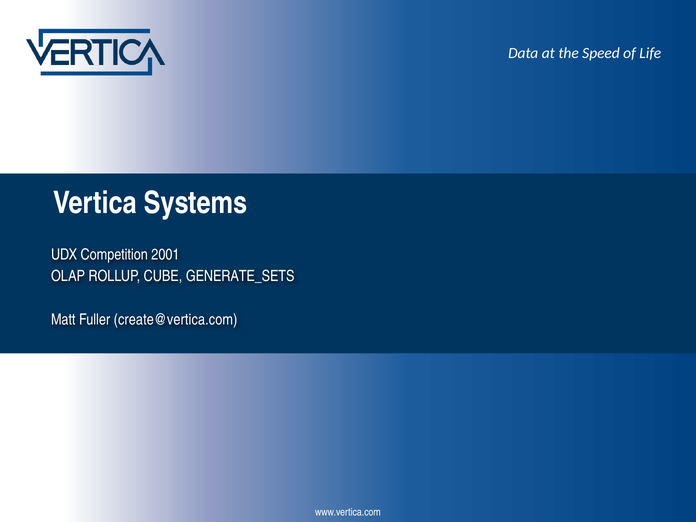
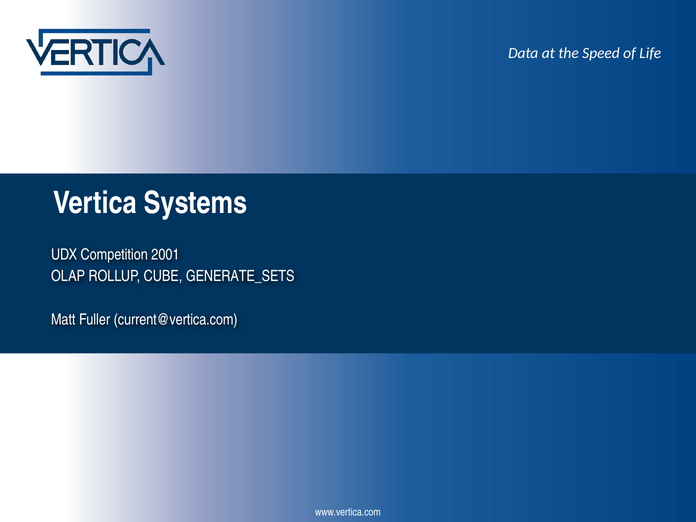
create@vertica.com: create@vertica.com -> current@vertica.com (176, 320)
